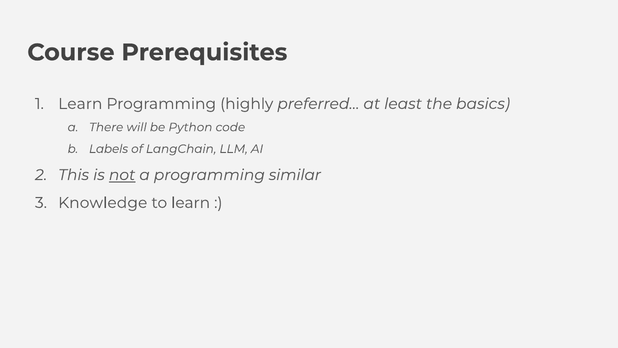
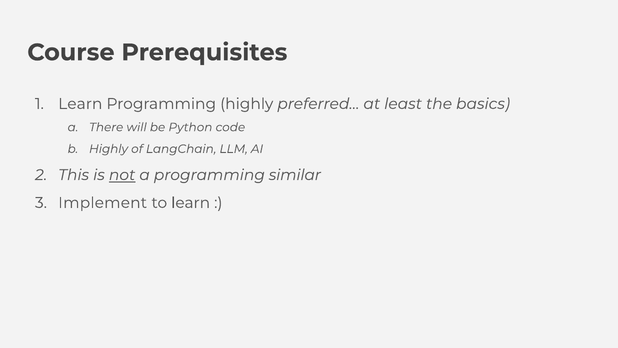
Labels: Labels -> Highly (109, 149)
Knowledge: Knowledge -> Implement (103, 203)
